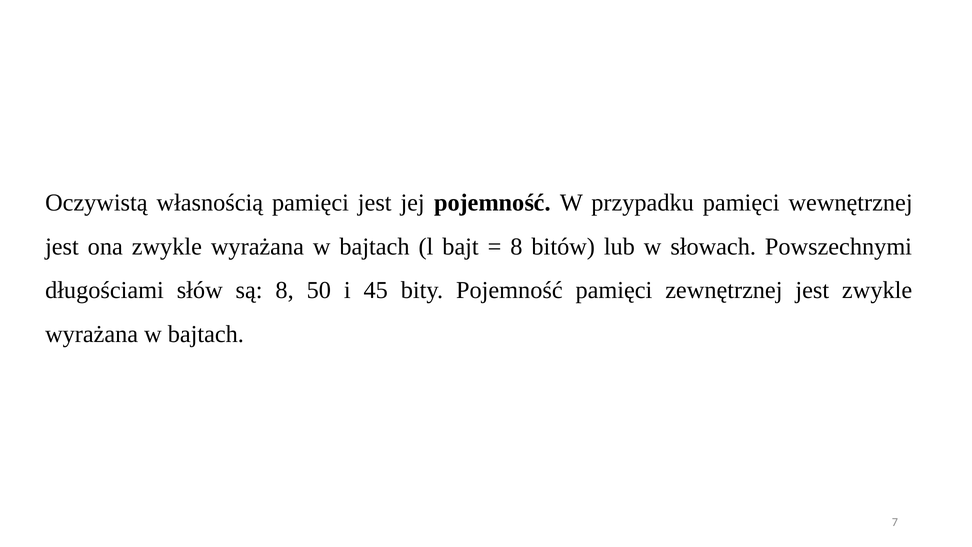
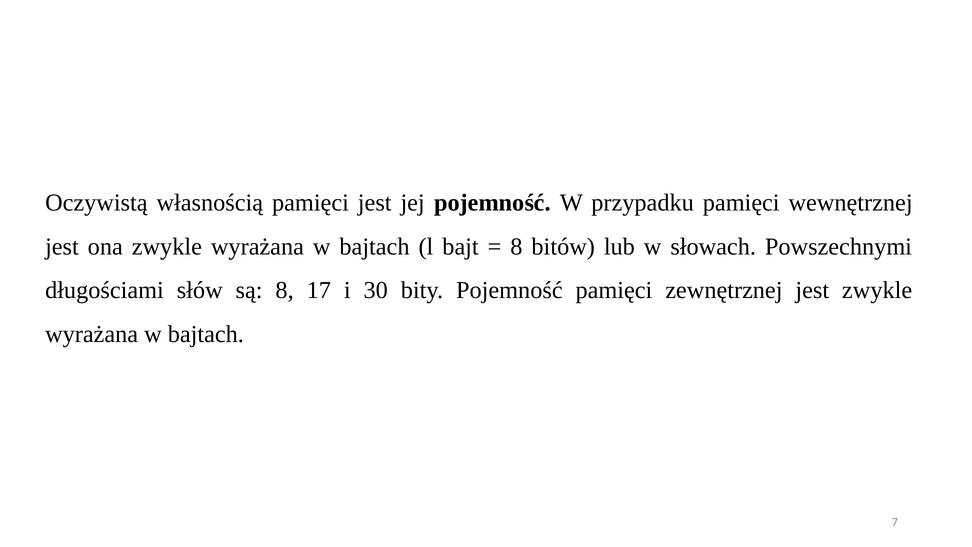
50: 50 -> 17 (319, 290)
45: 45 -> 30 (376, 290)
